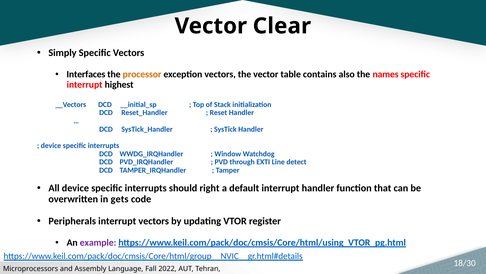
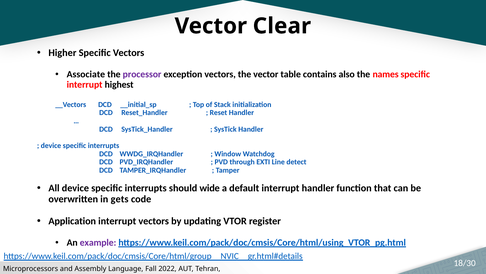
Simply: Simply -> Higher (62, 53)
Interfaces: Interfaces -> Associate (86, 74)
processor colour: orange -> purple (142, 74)
right: right -> wide (210, 188)
Peripherals: Peripherals -> Application (72, 220)
